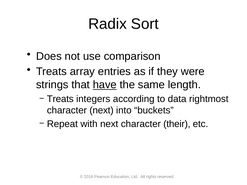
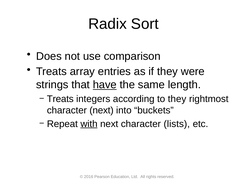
to data: data -> they (177, 99)
with underline: none -> present (89, 124)
their: their -> lists (177, 124)
